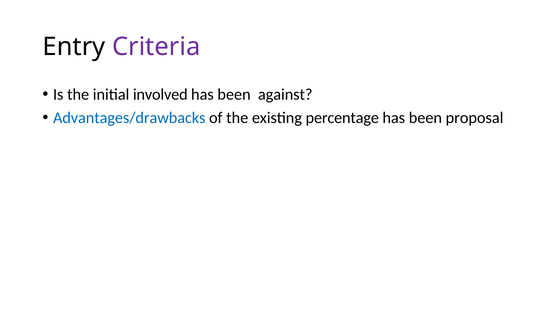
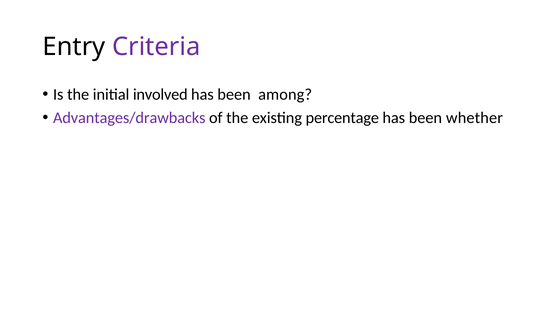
against: against -> among (285, 94)
Advantages/drawbacks colour: blue -> purple (129, 118)
proposal: proposal -> whether (474, 118)
